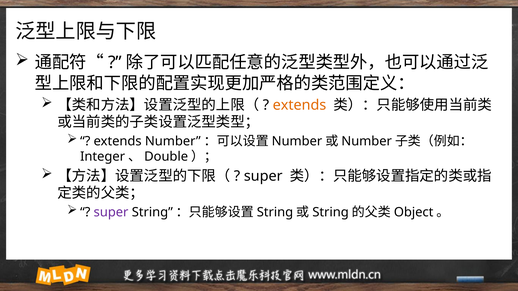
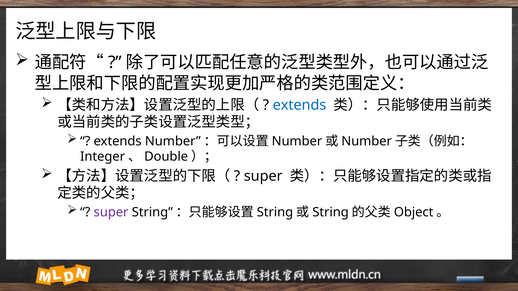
extends colour: orange -> blue (299, 105)
